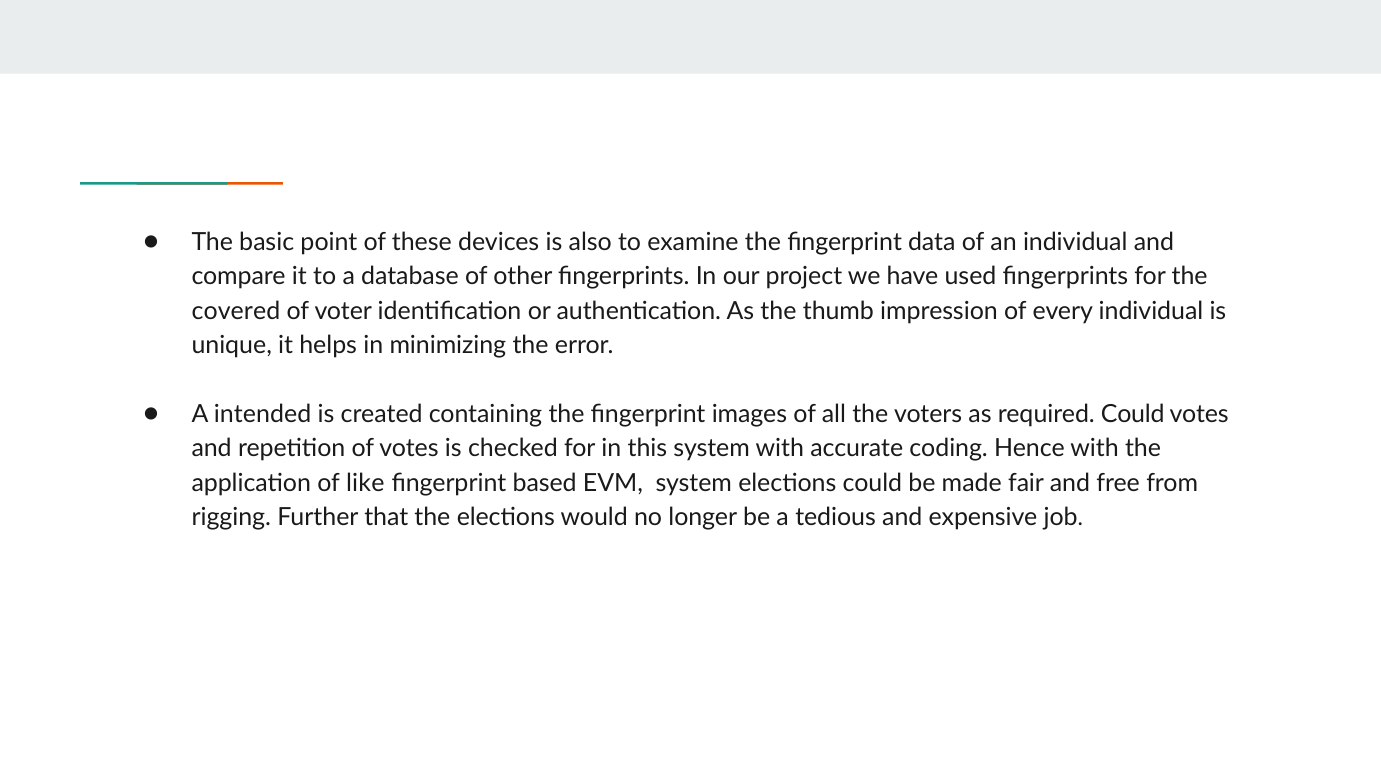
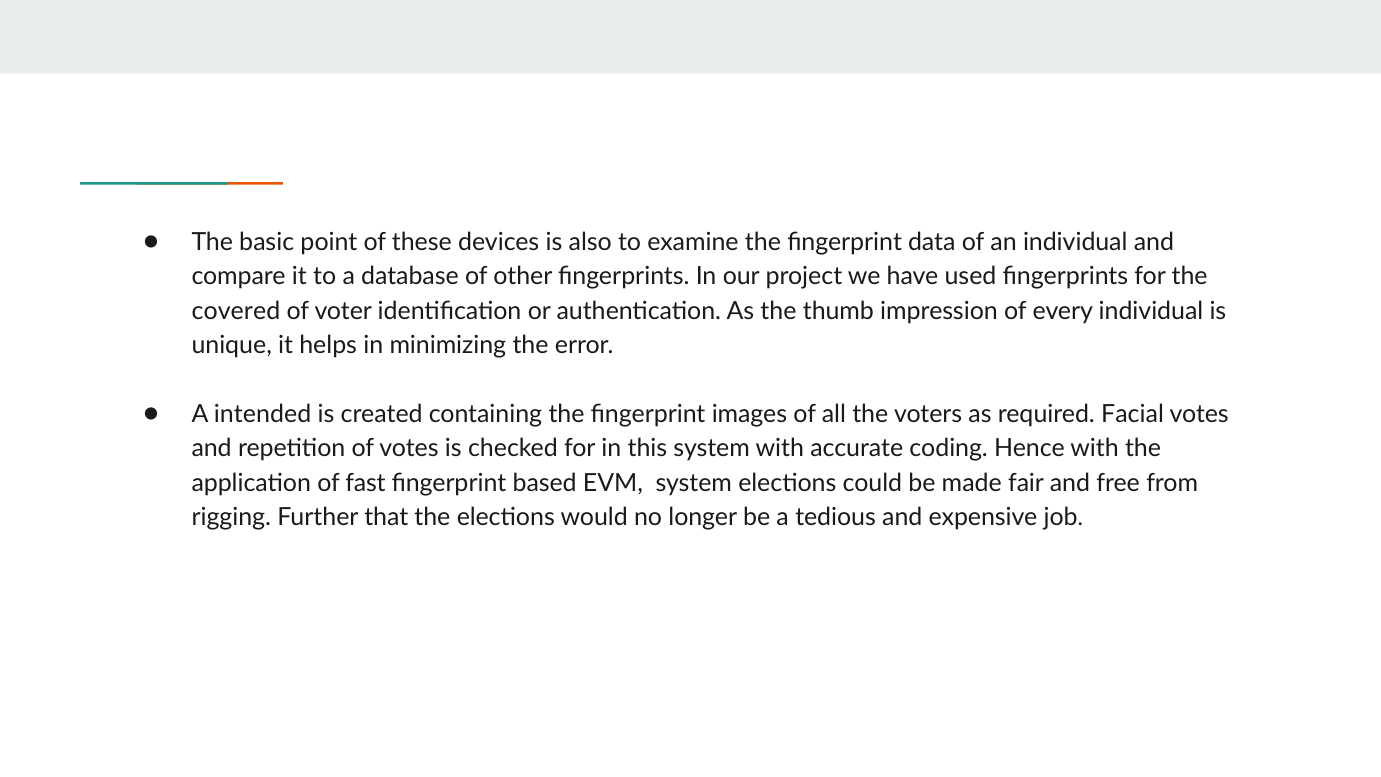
required Could: Could -> Facial (1133, 414)
like: like -> fast (366, 483)
